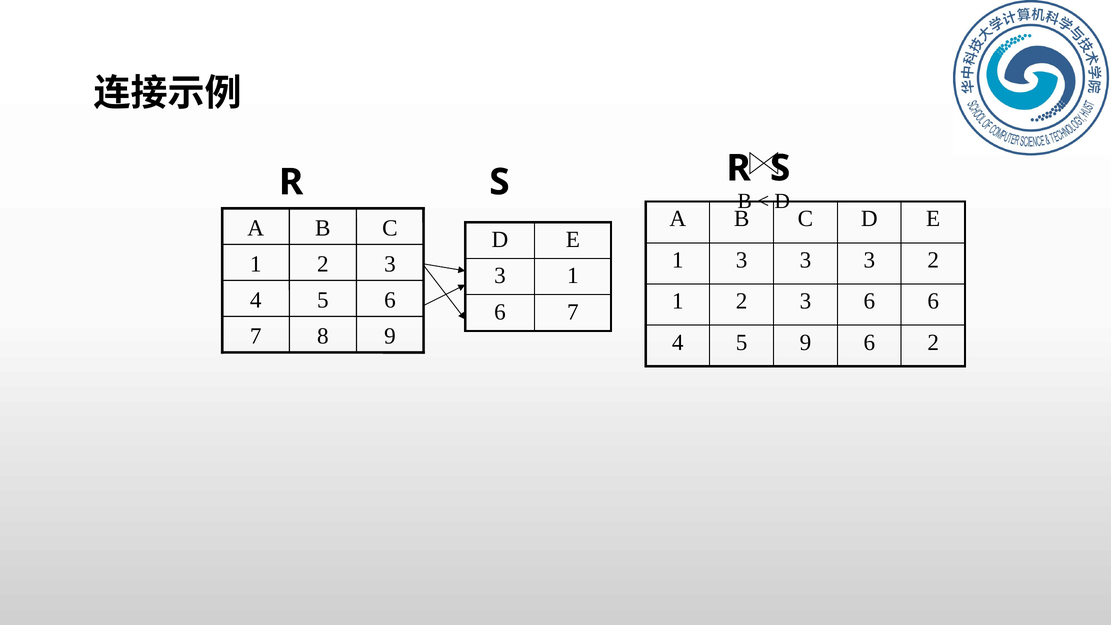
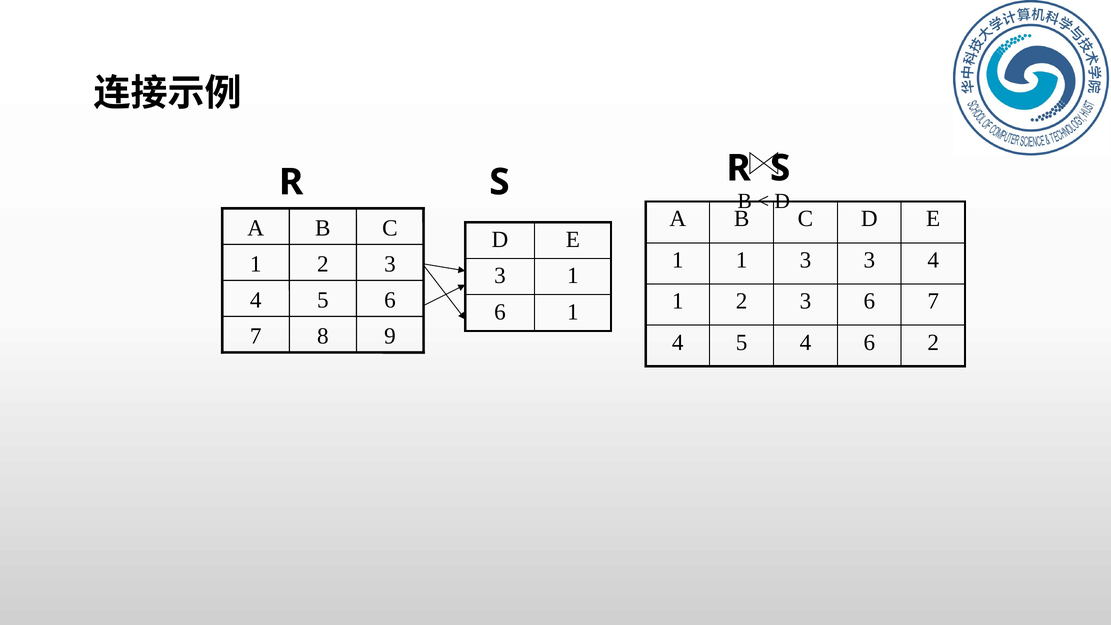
1 3: 3 -> 1 (742, 260)
3 3 2: 2 -> 4 (933, 260)
6 6: 6 -> 7 (933, 301)
6 7: 7 -> 1 (573, 312)
4 5 9: 9 -> 4 (805, 342)
